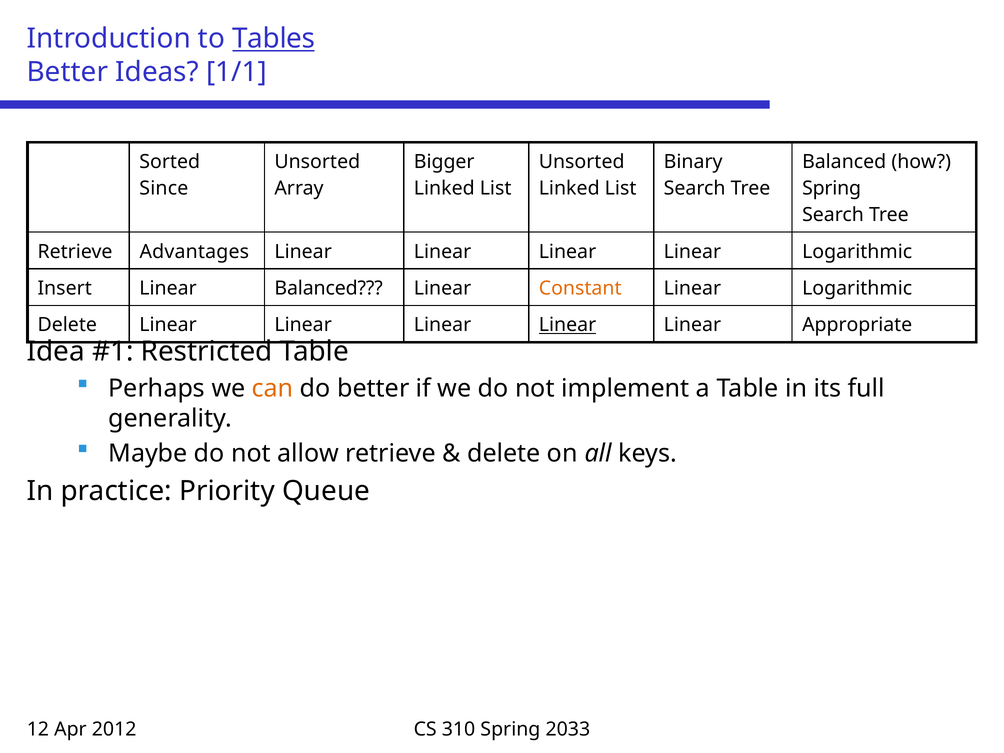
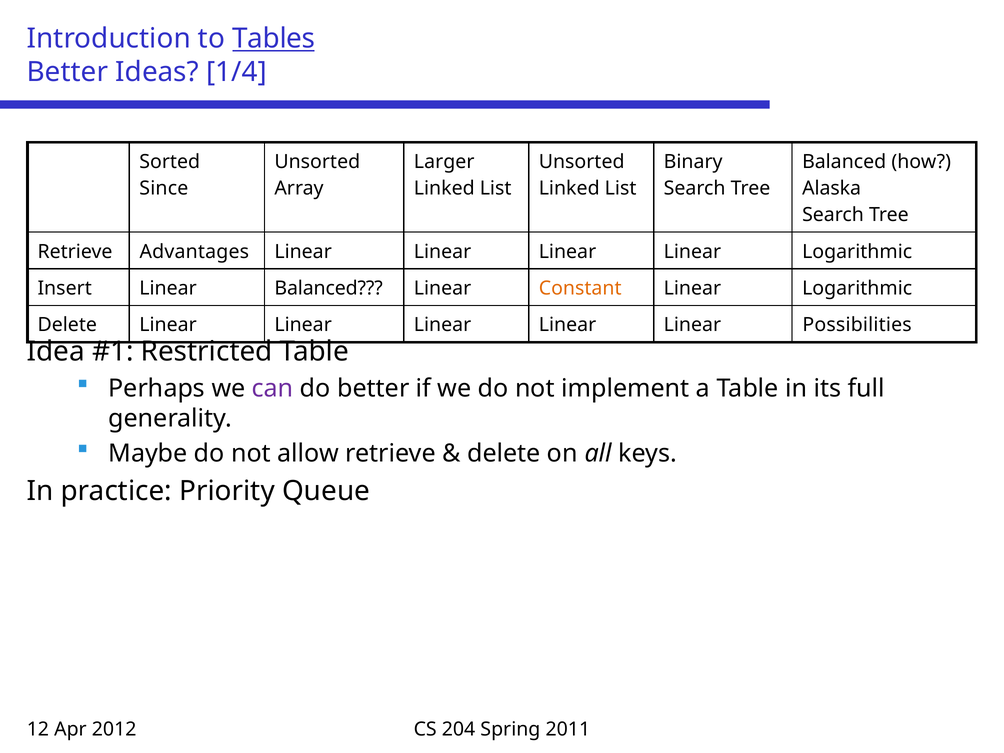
1/1: 1/1 -> 1/4 (236, 72)
Bigger: Bigger -> Larger (444, 162)
Spring: Spring -> Alaska (832, 188)
Linear underline: present -> none (568, 325)
Appropriate: Appropriate -> Possibilities (857, 325)
can colour: orange -> purple (273, 388)
310: 310 -> 204 (459, 729)
2033: 2033 -> 2011 (568, 729)
